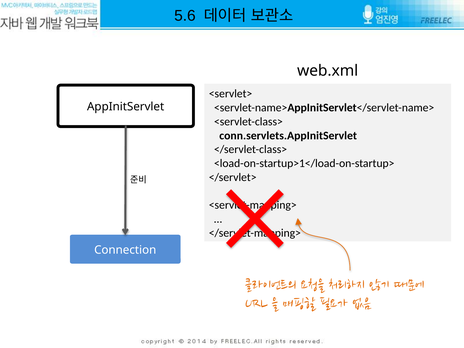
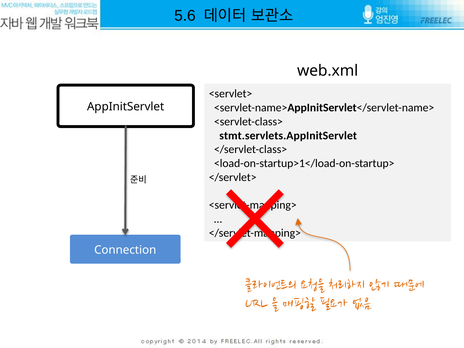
conn.servlets.AppInitServlet: conn.servlets.AppInitServlet -> stmt.servlets.AppInitServlet (288, 136)
